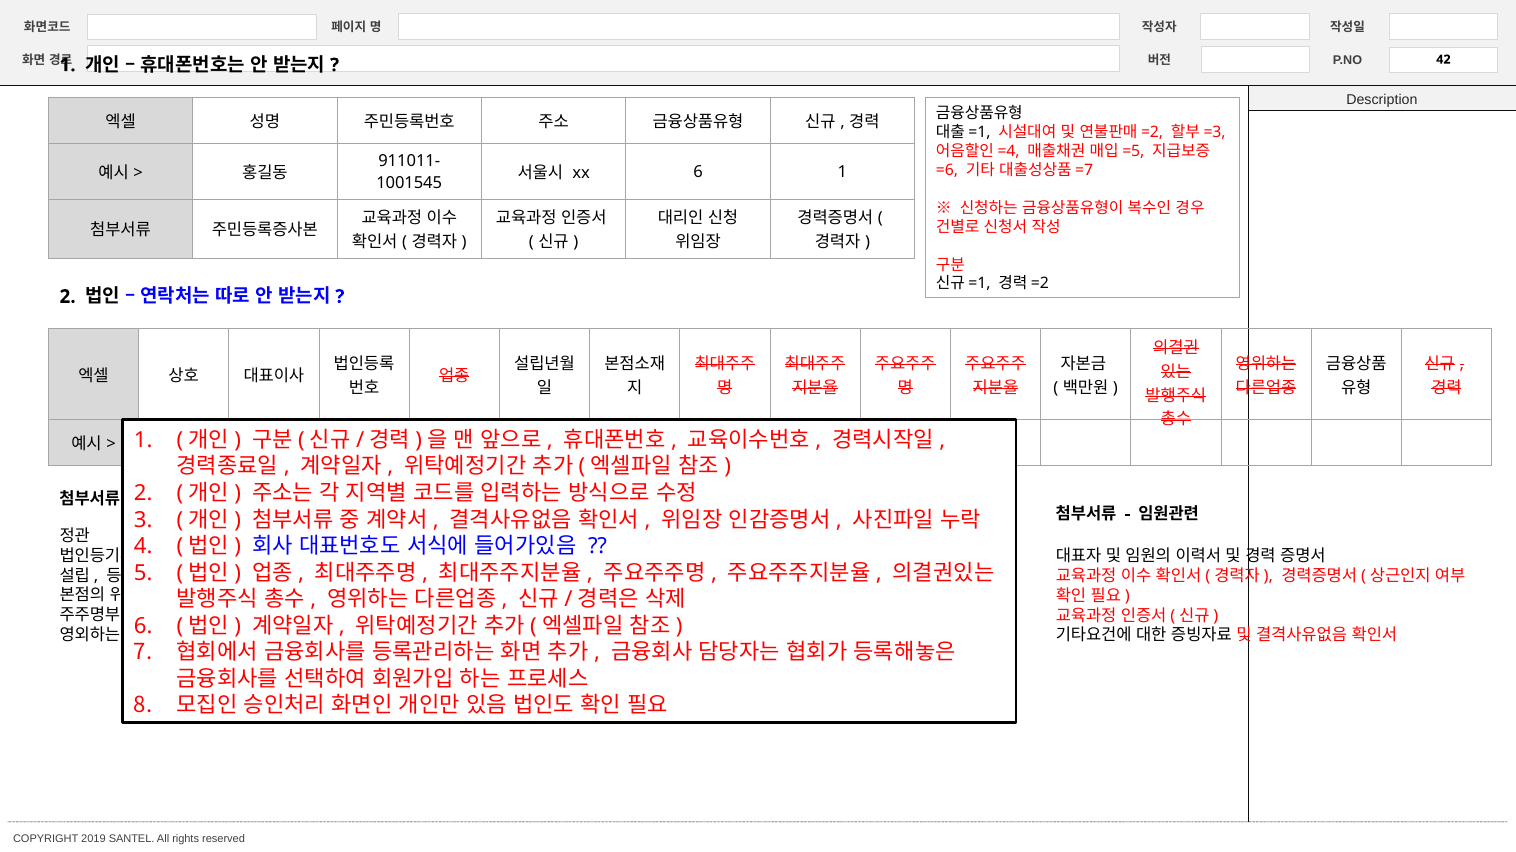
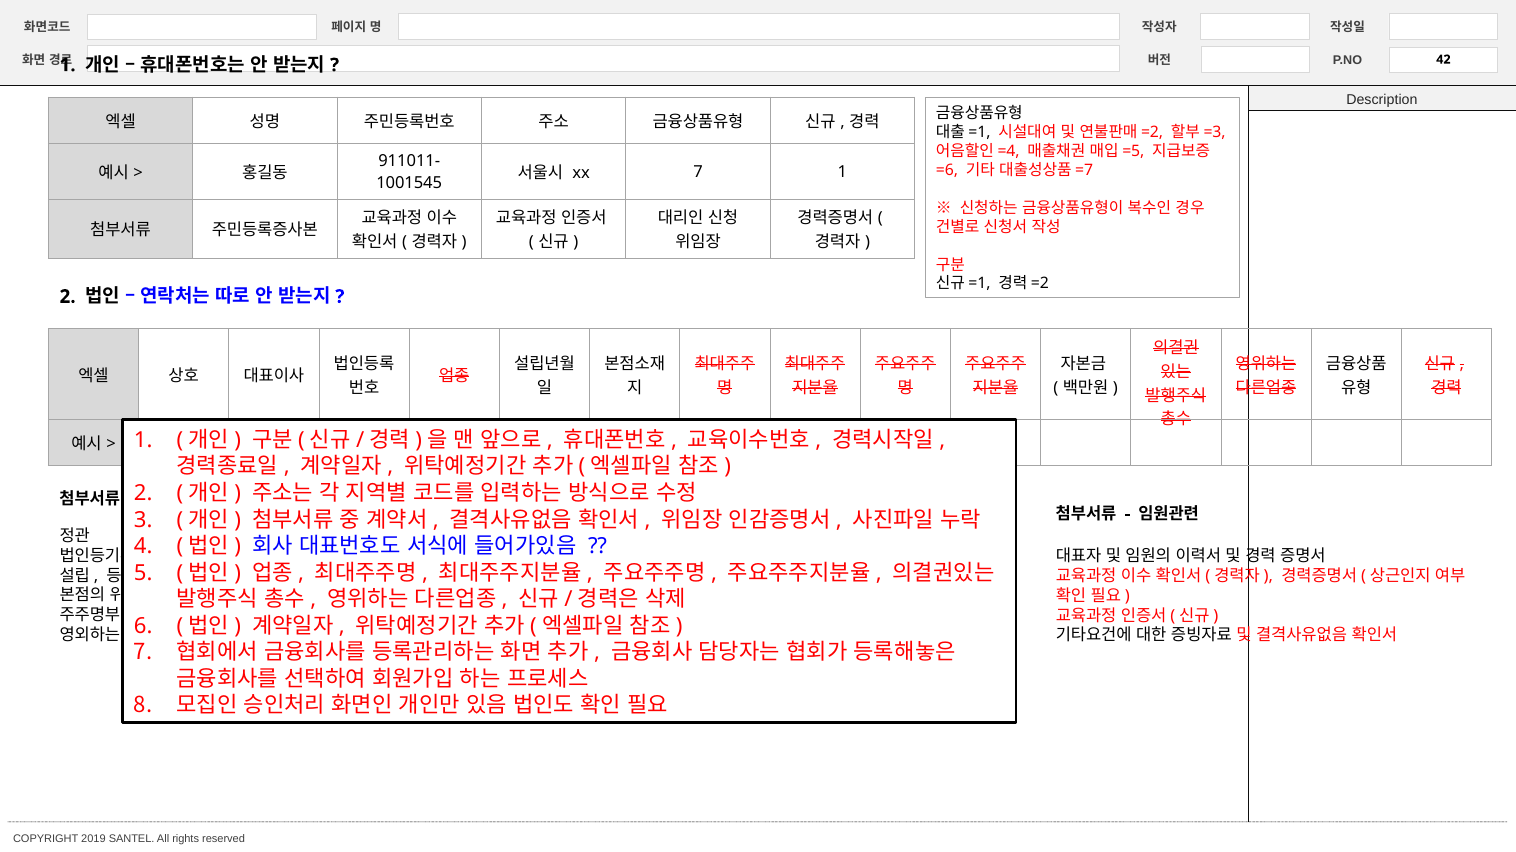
xx 6: 6 -> 7 (698, 172)
